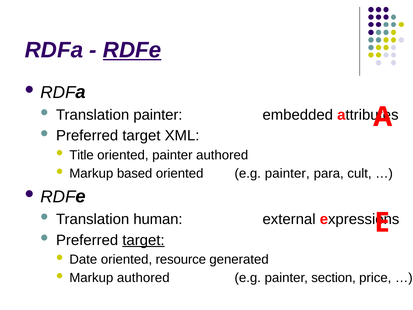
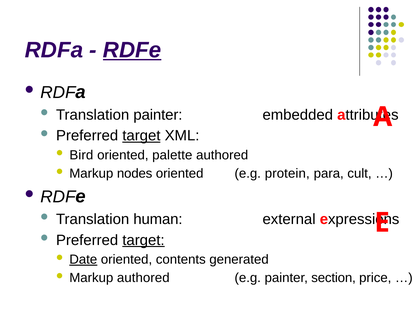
target underline: none -> present (141, 136)
Title: Title -> Bird (81, 155)
oriented painter: painter -> palette (172, 155)
based: based -> nodes (135, 173)
oriented e.g painter: painter -> protein (287, 173)
Date underline: none -> present (83, 259)
resource: resource -> contents (181, 259)
